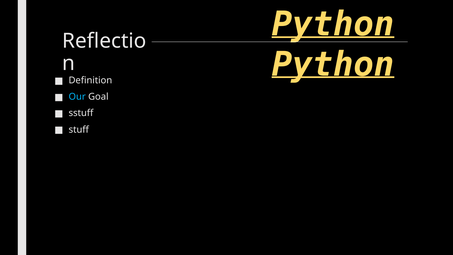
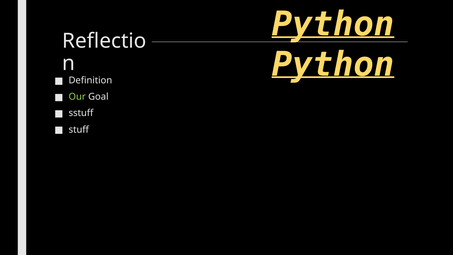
Our colour: light blue -> light green (77, 97)
